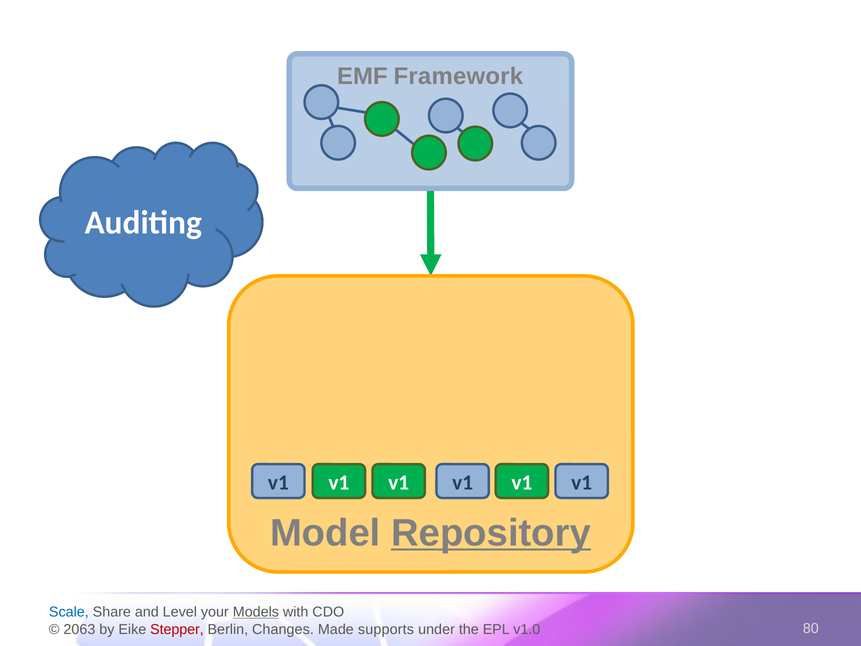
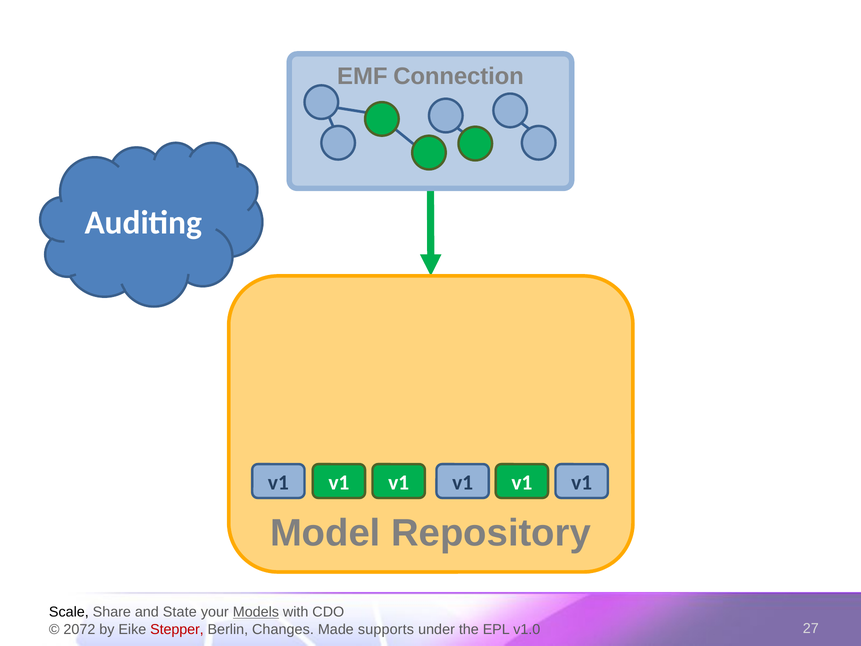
Framework: Framework -> Connection (459, 76)
Repository underline: present -> none (491, 533)
Scale colour: blue -> black (69, 612)
Level: Level -> State (180, 612)
2063: 2063 -> 2072 (79, 629)
80: 80 -> 27 (811, 628)
